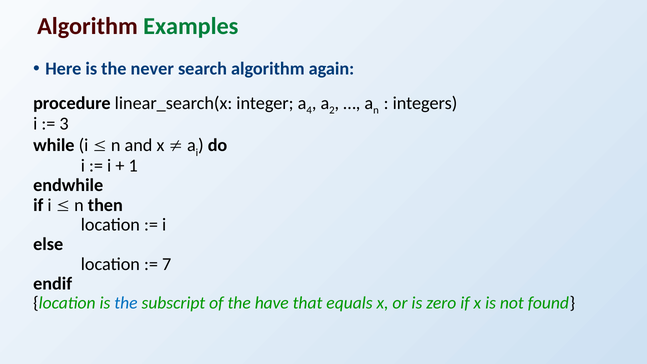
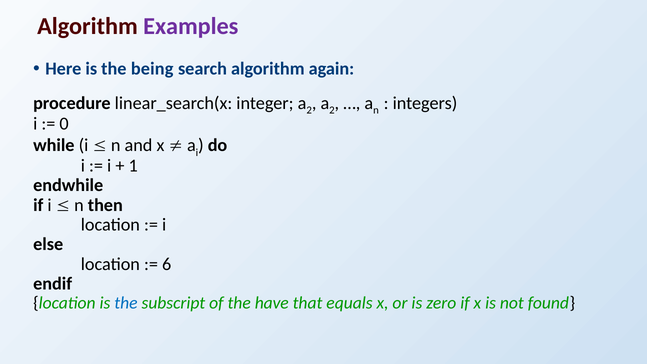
Examples colour: green -> purple (191, 26)
never: never -> being (152, 69)
4: 4 -> 2 (309, 110)
3: 3 -> 0 (64, 123)
7: 7 -> 6 (167, 264)
